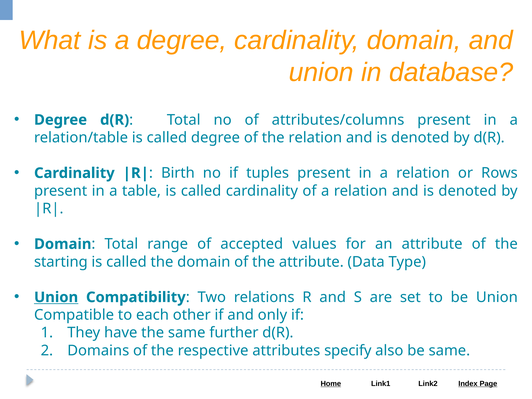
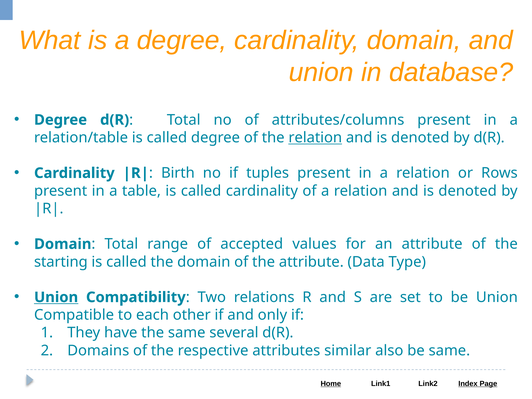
relation underline: none -> present (315, 138)
further: further -> several (234, 333)
specify: specify -> similar (348, 350)
